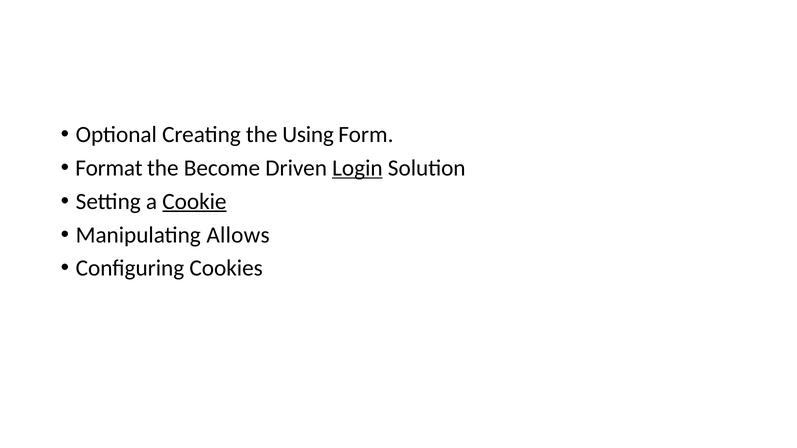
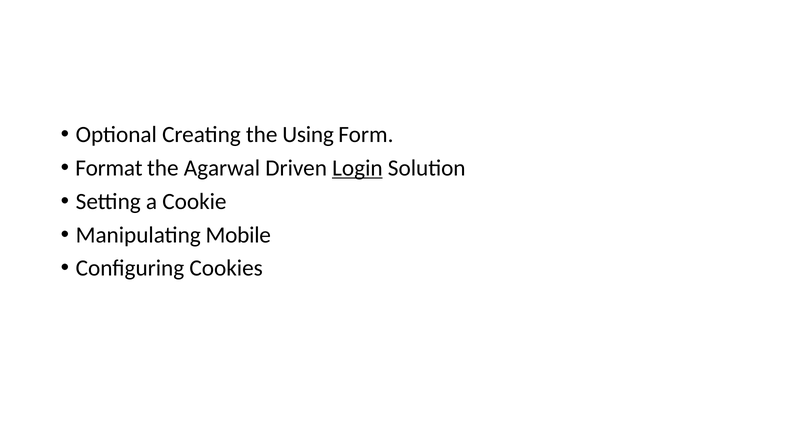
Become: Become -> Agarwal (222, 168)
Cookie underline: present -> none (194, 202)
Allows: Allows -> Mobile (238, 235)
